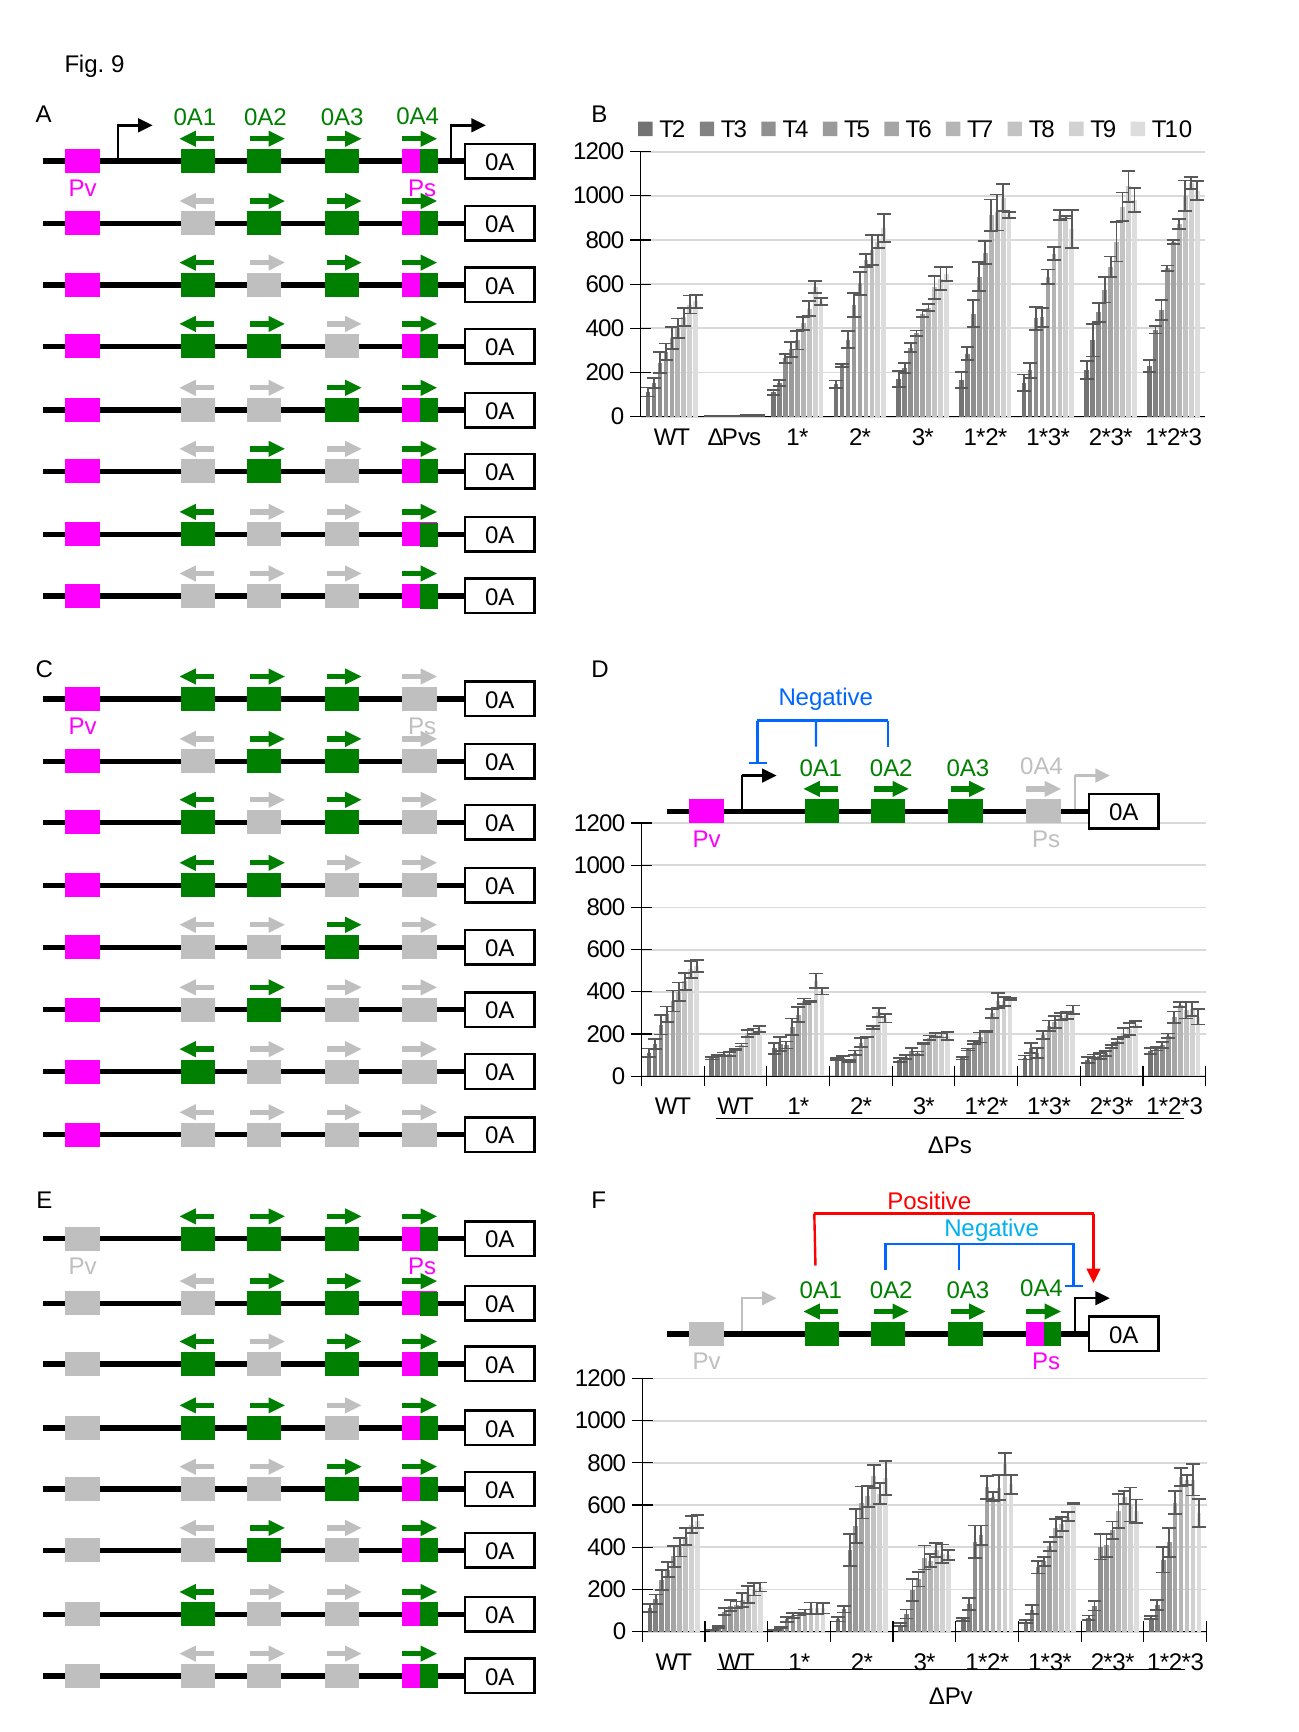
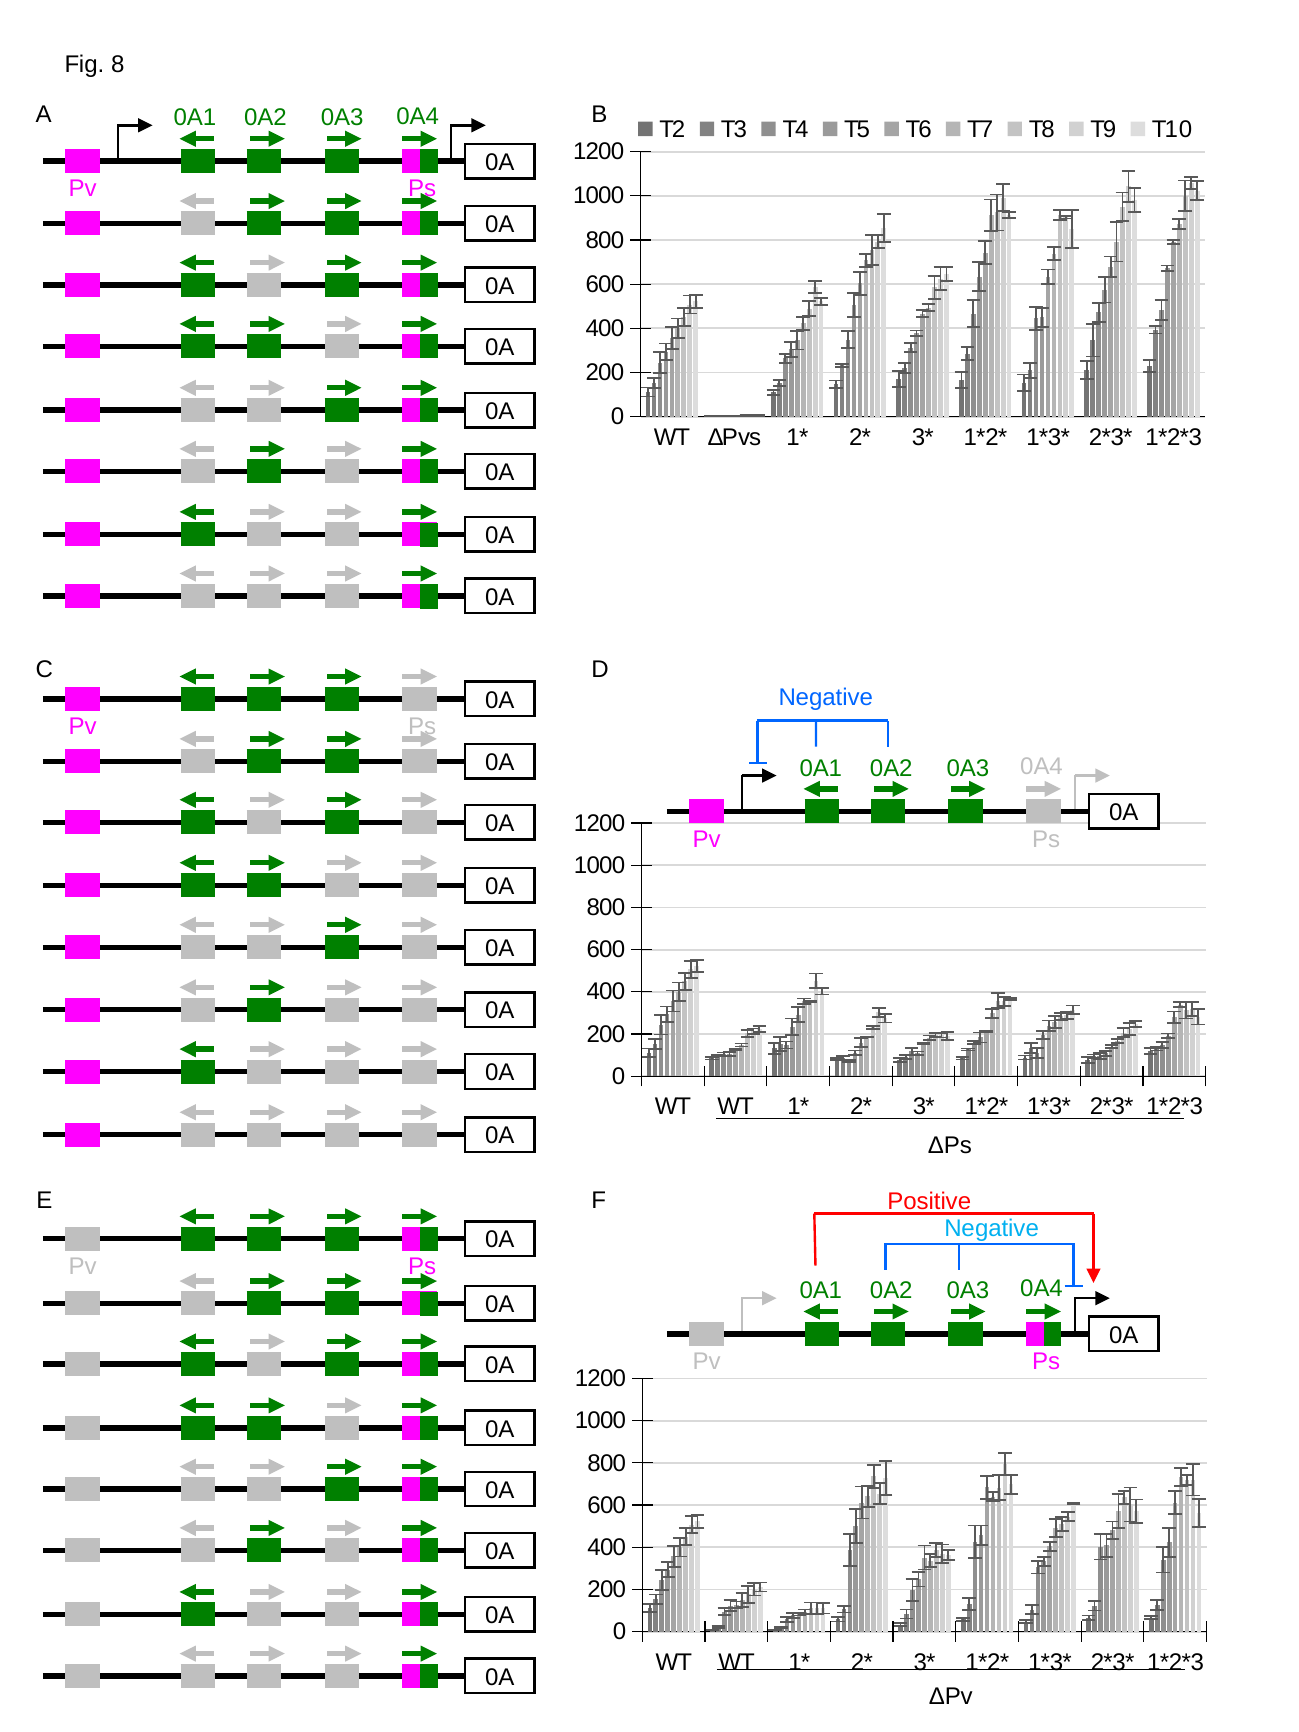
9: 9 -> 8 (118, 65)
